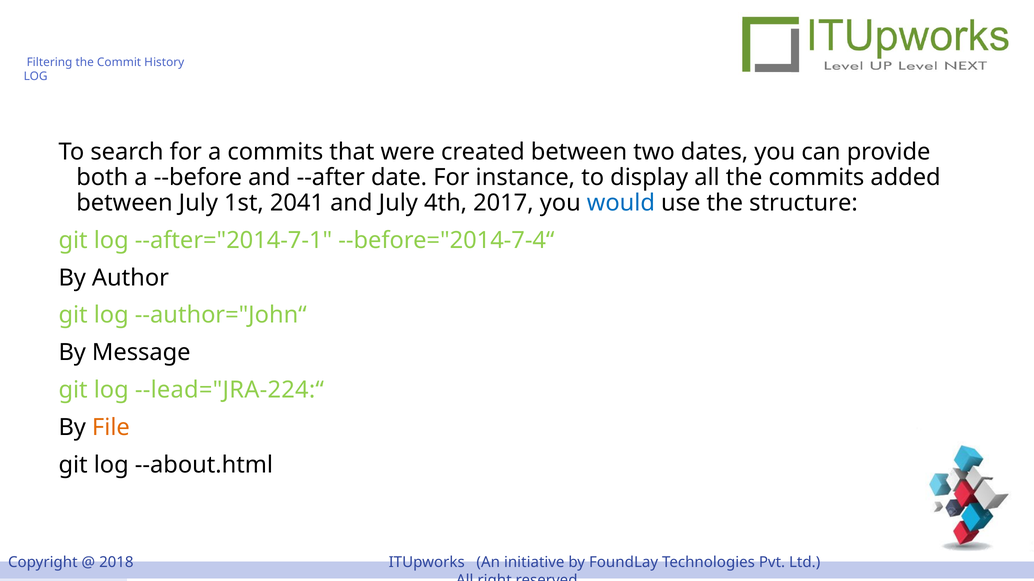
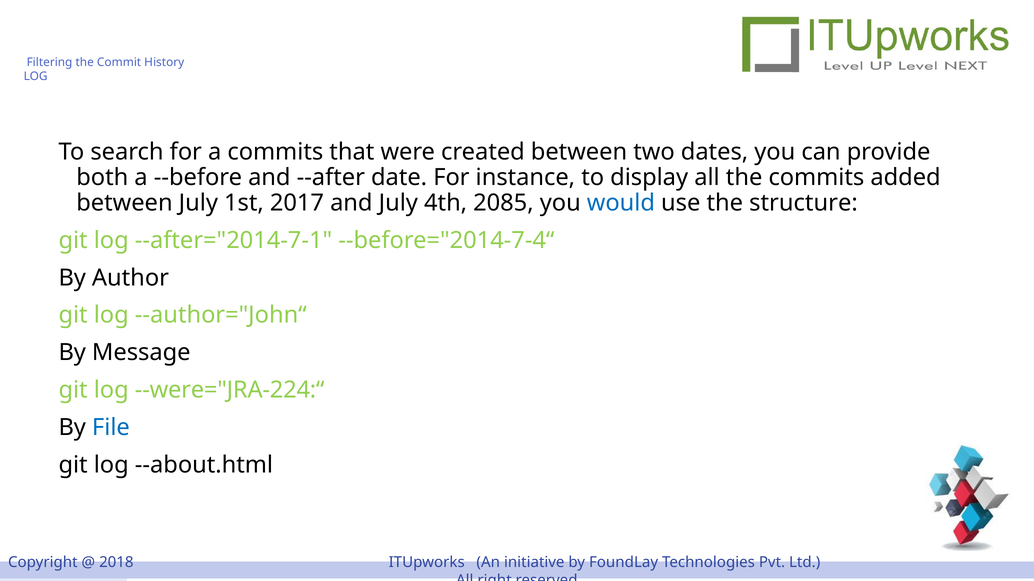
2041: 2041 -> 2017 (297, 203)
2017: 2017 -> 2085 (503, 203)
--lead="JRA-224:“: --lead="JRA-224:“ -> --were="JRA-224:“ (230, 390)
File colour: orange -> blue (111, 428)
